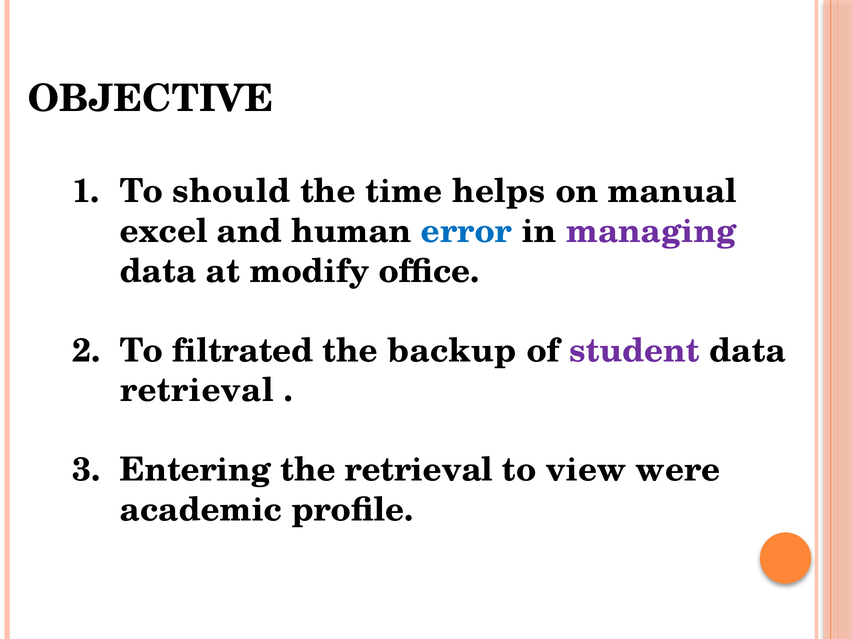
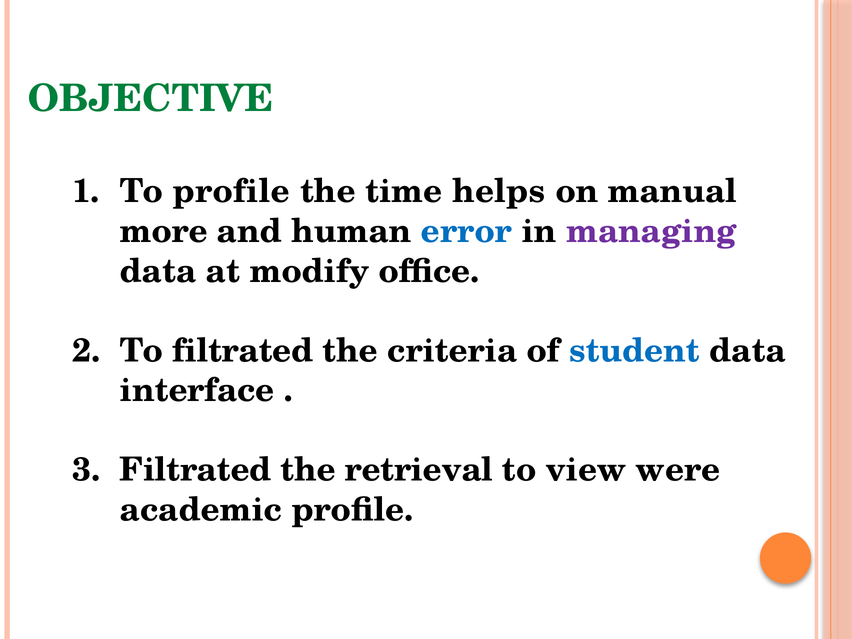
OBJECTIVE colour: black -> green (151, 99)
To should: should -> profile (231, 192)
excel: excel -> more (164, 231)
backup: backup -> criteria (452, 351)
student colour: purple -> blue (635, 351)
retrieval: retrieval -> interface (197, 390)
Entering: Entering -> Filtrated (195, 470)
